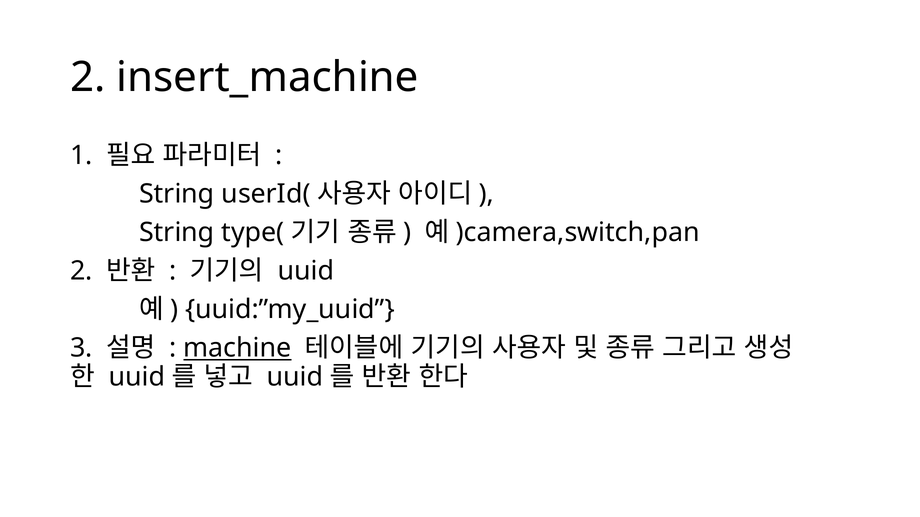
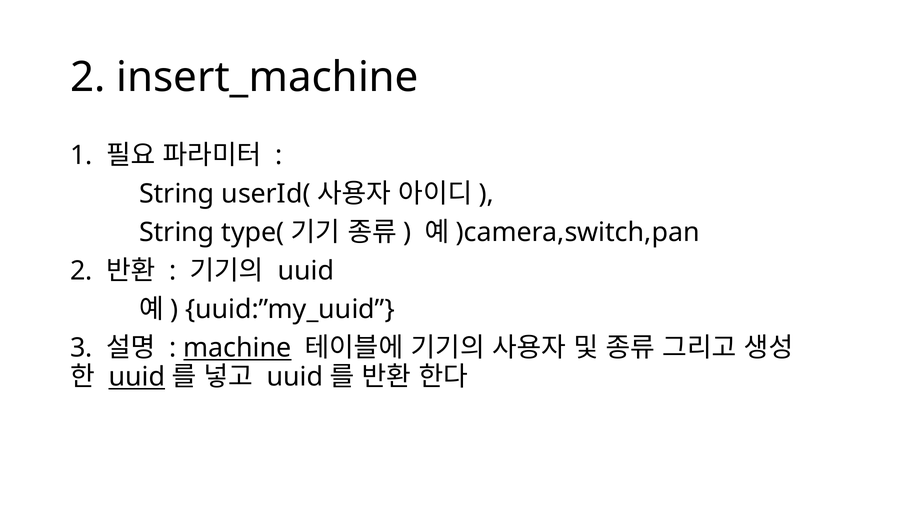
uuid underline: none -> present (137, 377)
